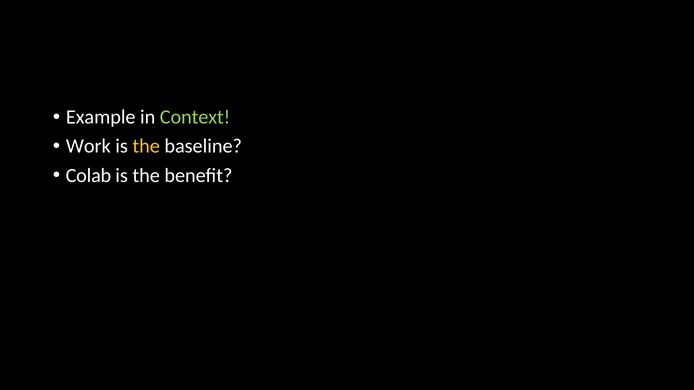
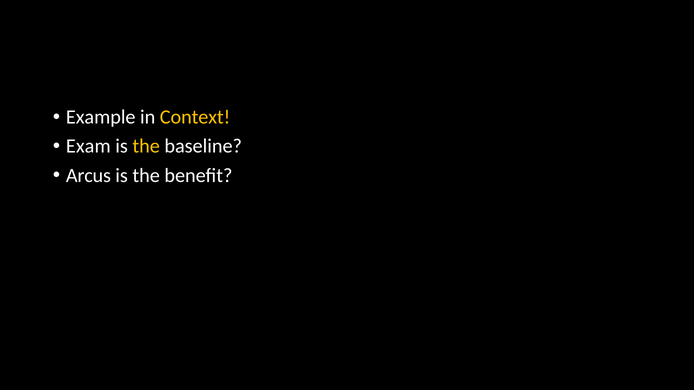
Context colour: light green -> yellow (195, 117)
Work: Work -> Exam (88, 146)
Colab: Colab -> Arcus (88, 176)
